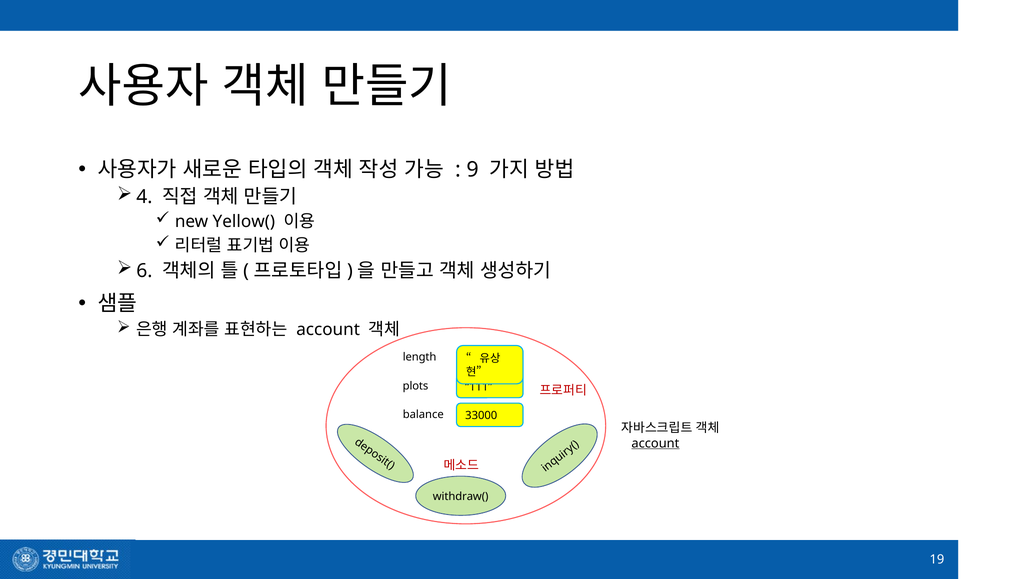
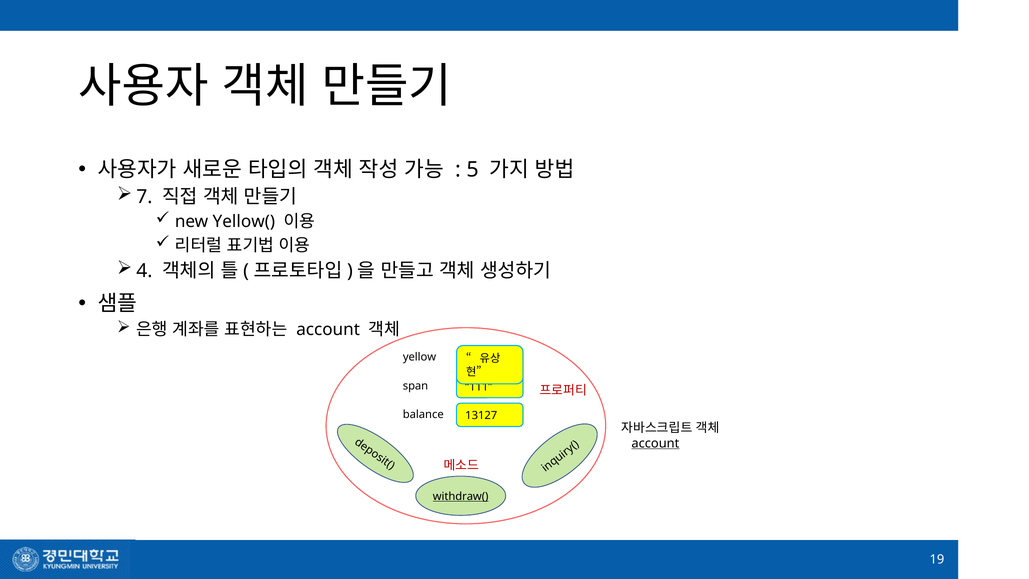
9: 9 -> 5 (473, 169)
4: 4 -> 7 (144, 197)
6: 6 -> 4 (144, 271)
length: length -> yellow (420, 357)
plots: plots -> span (416, 386)
33000: 33000 -> 13127 (481, 416)
withdraw( underline: none -> present (461, 496)
